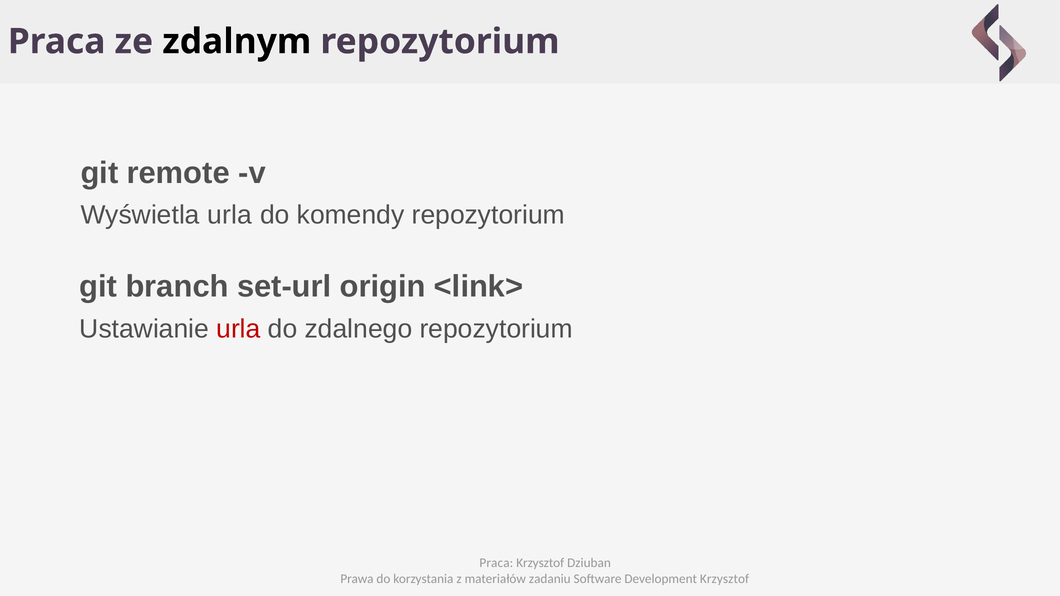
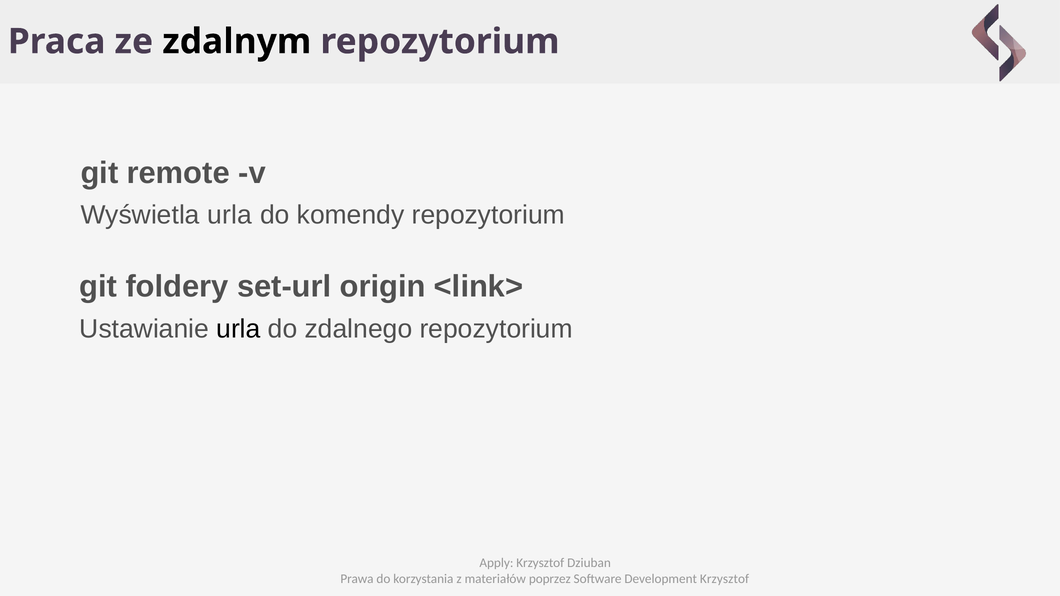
branch: branch -> foldery (177, 287)
urla colour: red -> black (238, 329)
Praca: Praca -> Apply (496, 563)
zadaniu: zadaniu -> poprzez (550, 579)
